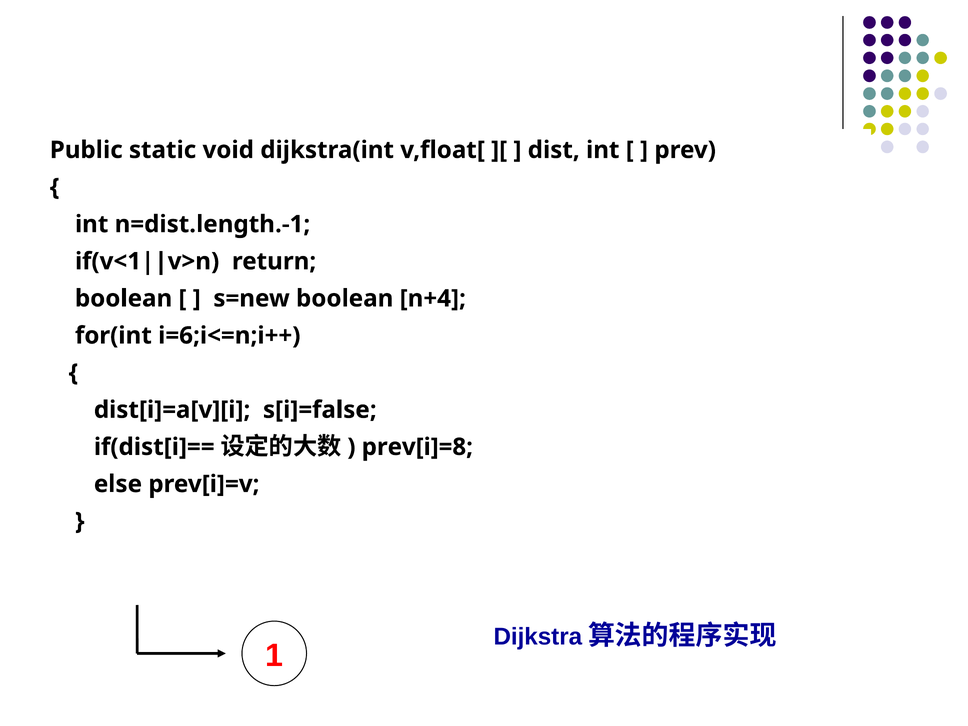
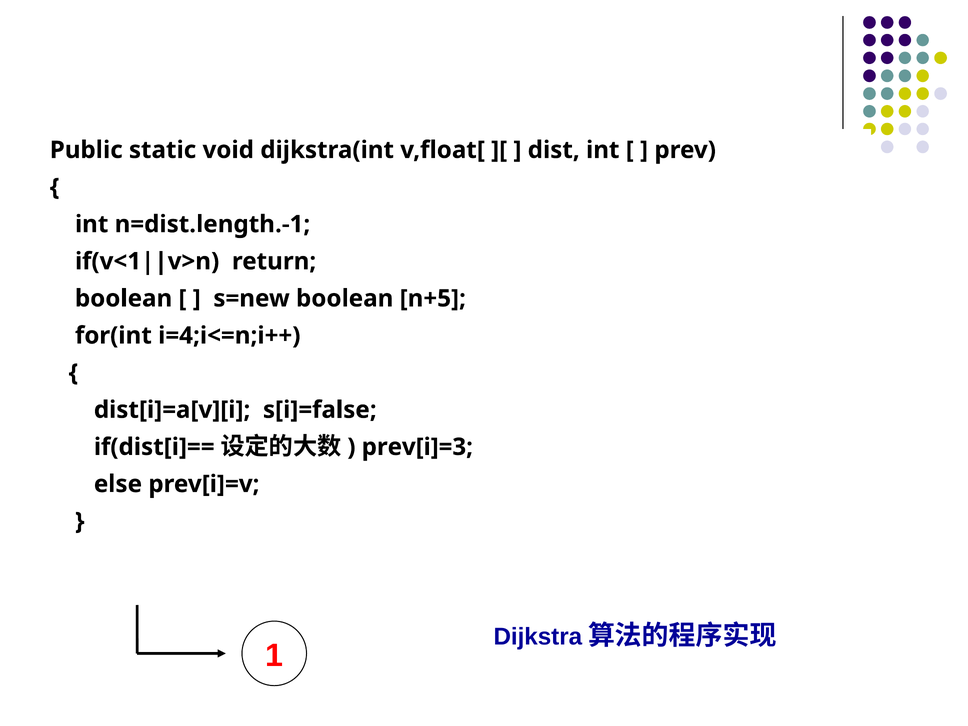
n+4: n+4 -> n+5 (433, 298)
i=6;i<=n;i++: i=6;i<=n;i++ -> i=4;i<=n;i++ (229, 336)
prev[i]=8: prev[i]=8 -> prev[i]=3 (417, 447)
